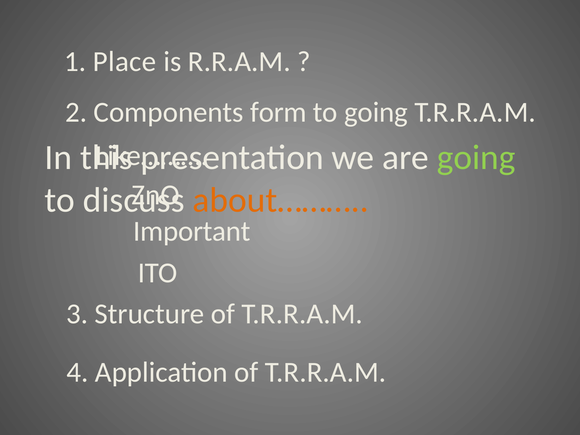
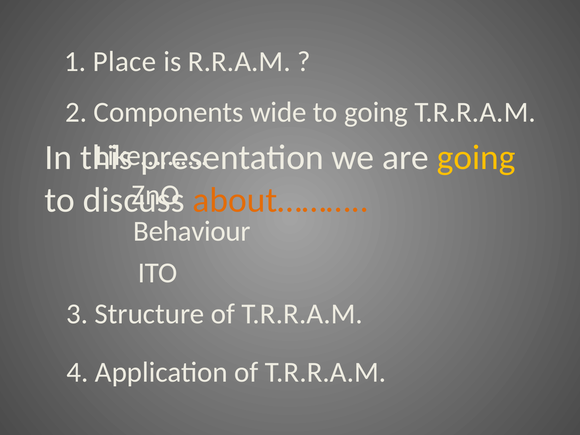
form: form -> wide (278, 112)
going colour: light green -> yellow (476, 157)
Important: Important -> Behaviour (192, 231)
